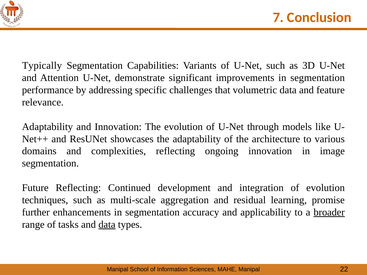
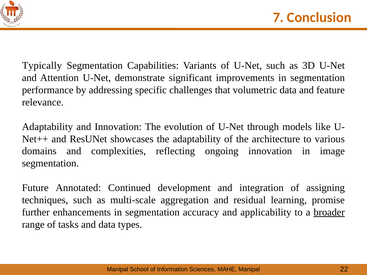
Future Reflecting: Reflecting -> Annotated (78, 188)
of evolution: evolution -> assigning (326, 188)
data underline: present -> none (107, 225)
